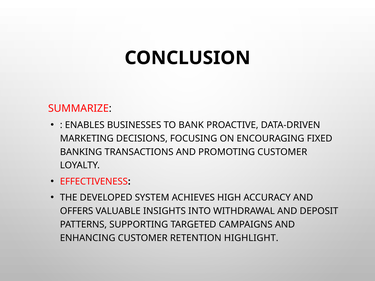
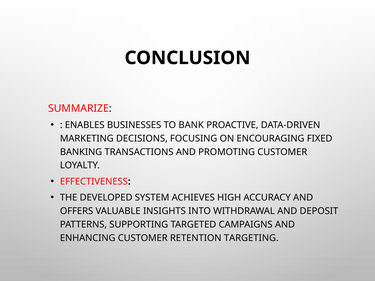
HIGHLIGHT: HIGHLIGHT -> TARGETING (251, 238)
